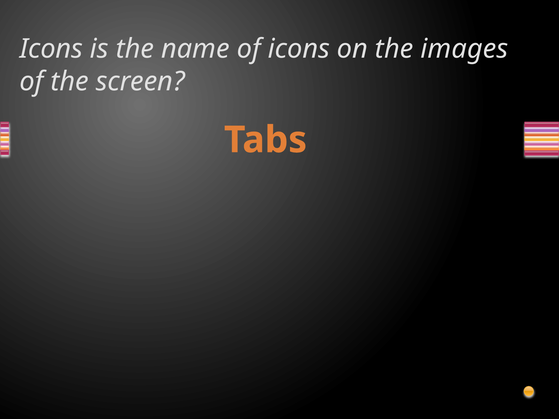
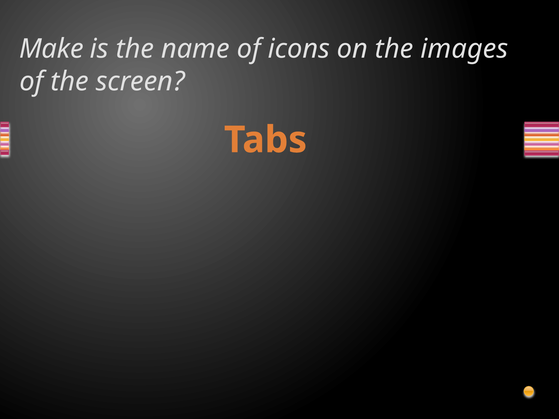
Icons: Icons -> Make (51, 49)
